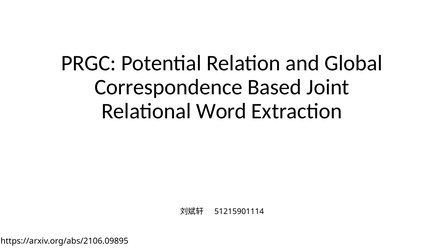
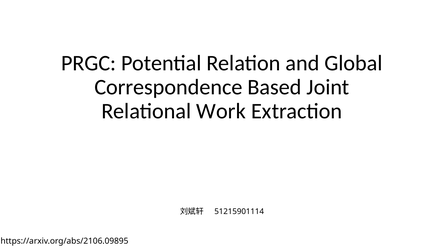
Word: Word -> Work (221, 111)
